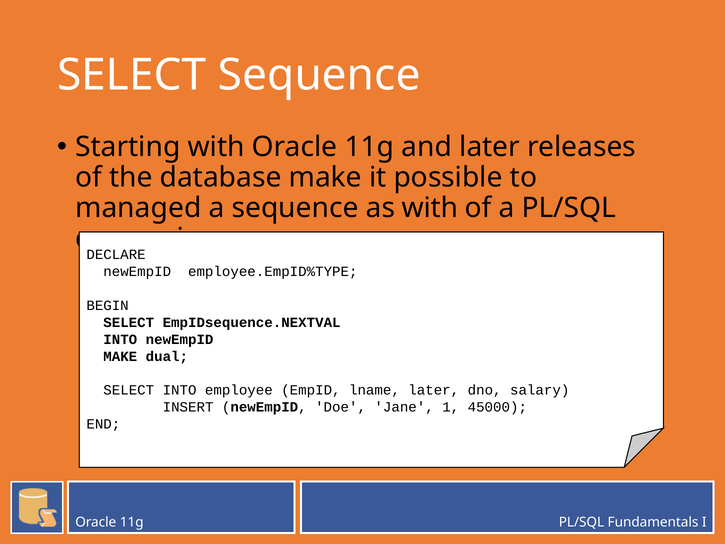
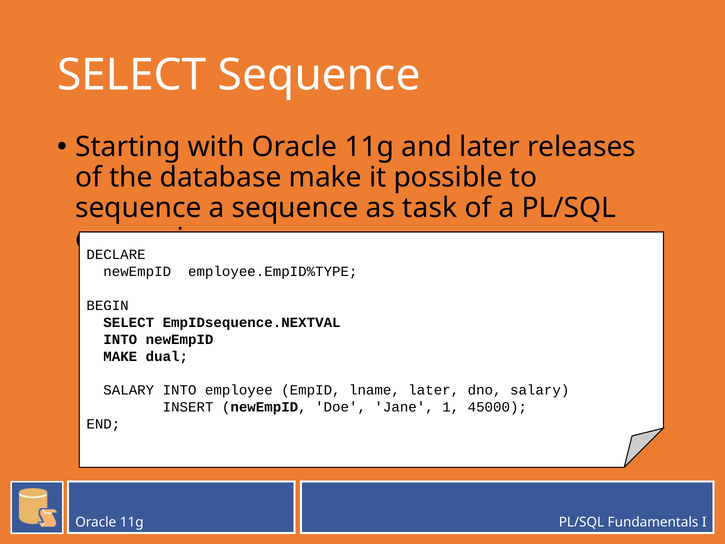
managed: managed -> sequence (138, 208)
as with: with -> task (430, 208)
SELECT: SELECT -> SALARY (129, 390)
